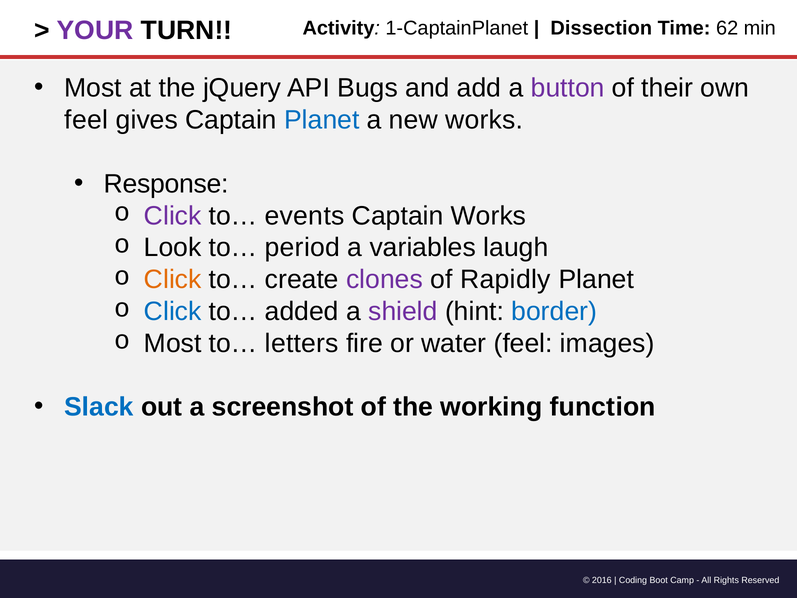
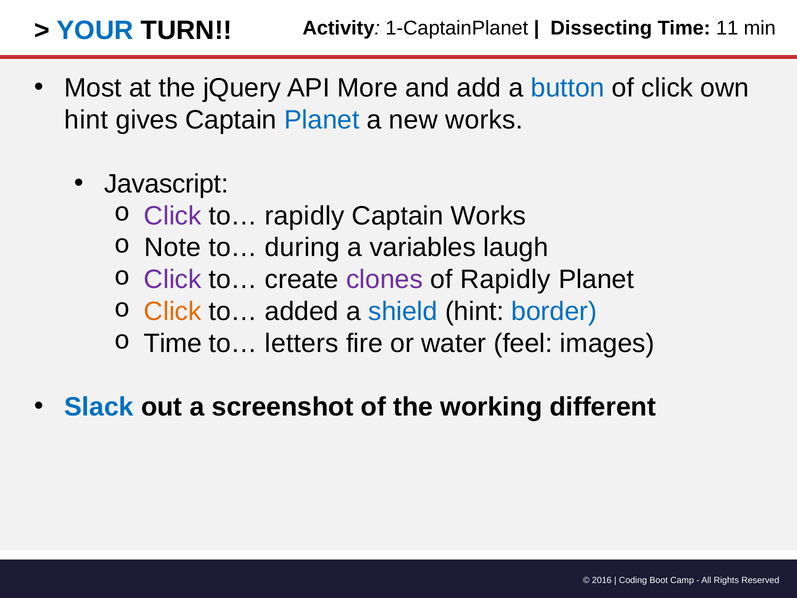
YOUR colour: purple -> blue (95, 30)
Dissection: Dissection -> Dissecting (601, 28)
62: 62 -> 11 (727, 28)
Bugs: Bugs -> More (368, 88)
button colour: purple -> blue (568, 88)
of their: their -> click (667, 88)
feel: feel -> hint (86, 120)
Response: Response -> Javascript (166, 184)
to… events: events -> rapidly (305, 216)
Look: Look -> Note (173, 248)
period: period -> during (302, 248)
Click colour: orange -> purple (173, 279)
Click colour: blue -> orange (173, 311)
shield colour: purple -> blue (403, 311)
Most: Most -> Time (173, 343)
function: function -> different (603, 407)
